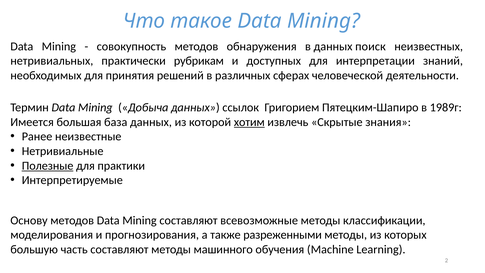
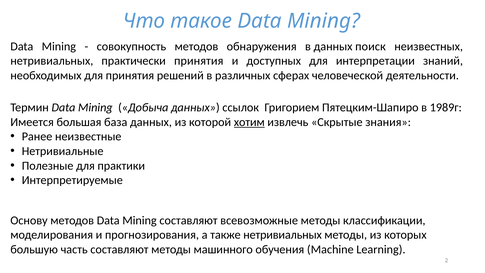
практически рубрикам: рубрикам -> принятия (199, 61)
Полезные underline: present -> none (48, 166)
также разреженными: разреженными -> нетривиальных (283, 235)
